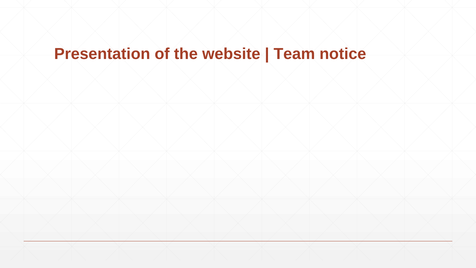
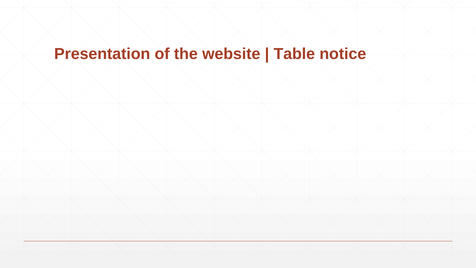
Team: Team -> Table (294, 54)
